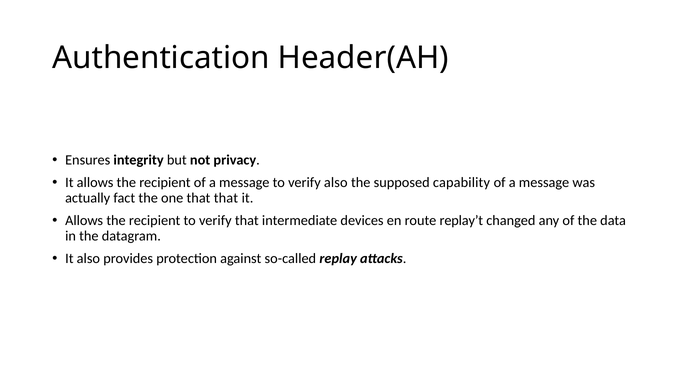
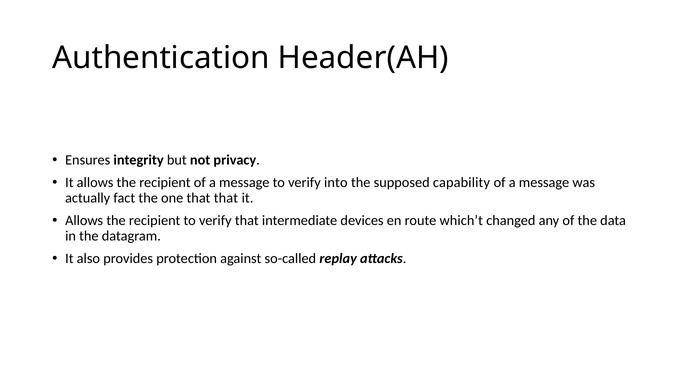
verify also: also -> into (336, 182)
replay’t: replay’t -> which’t (461, 221)
